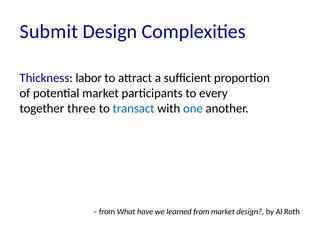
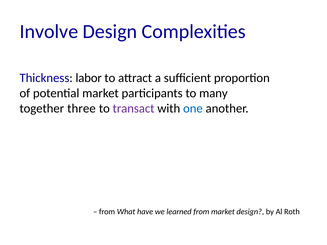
Submit: Submit -> Involve (49, 32)
every: every -> many (213, 93)
transact colour: blue -> purple (134, 109)
